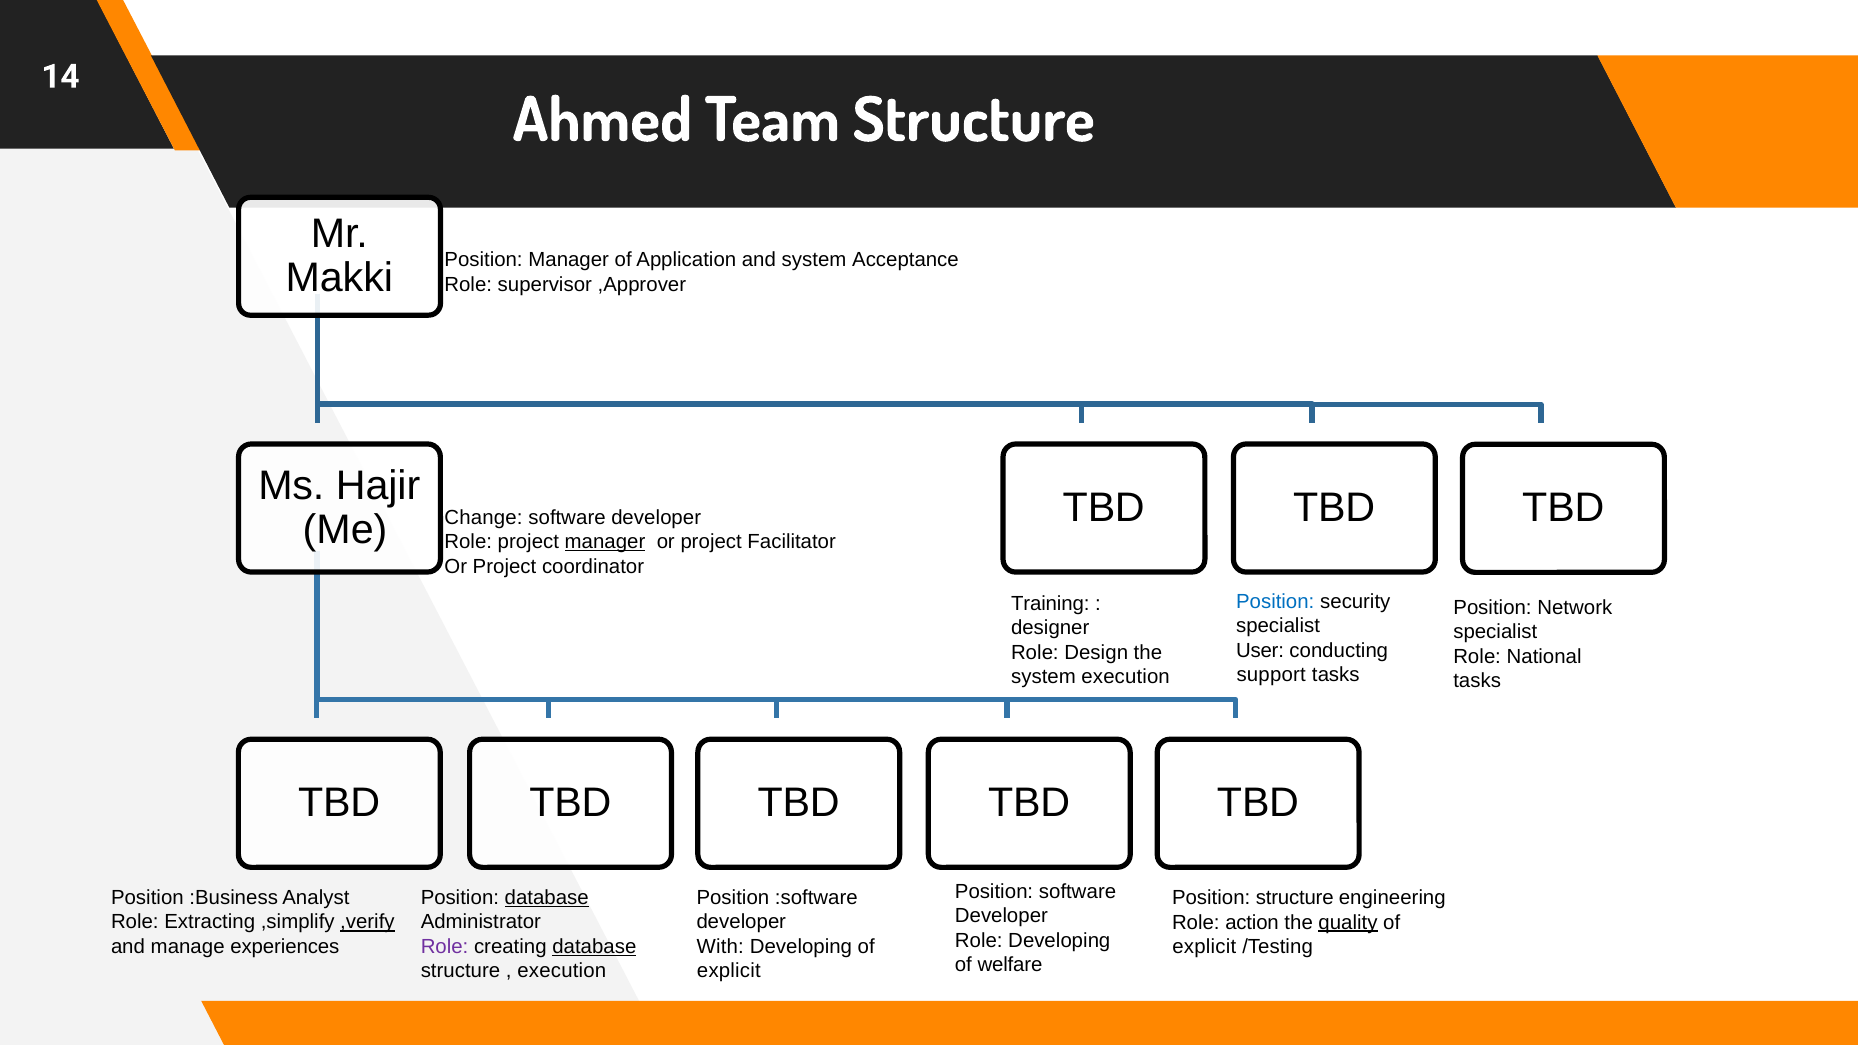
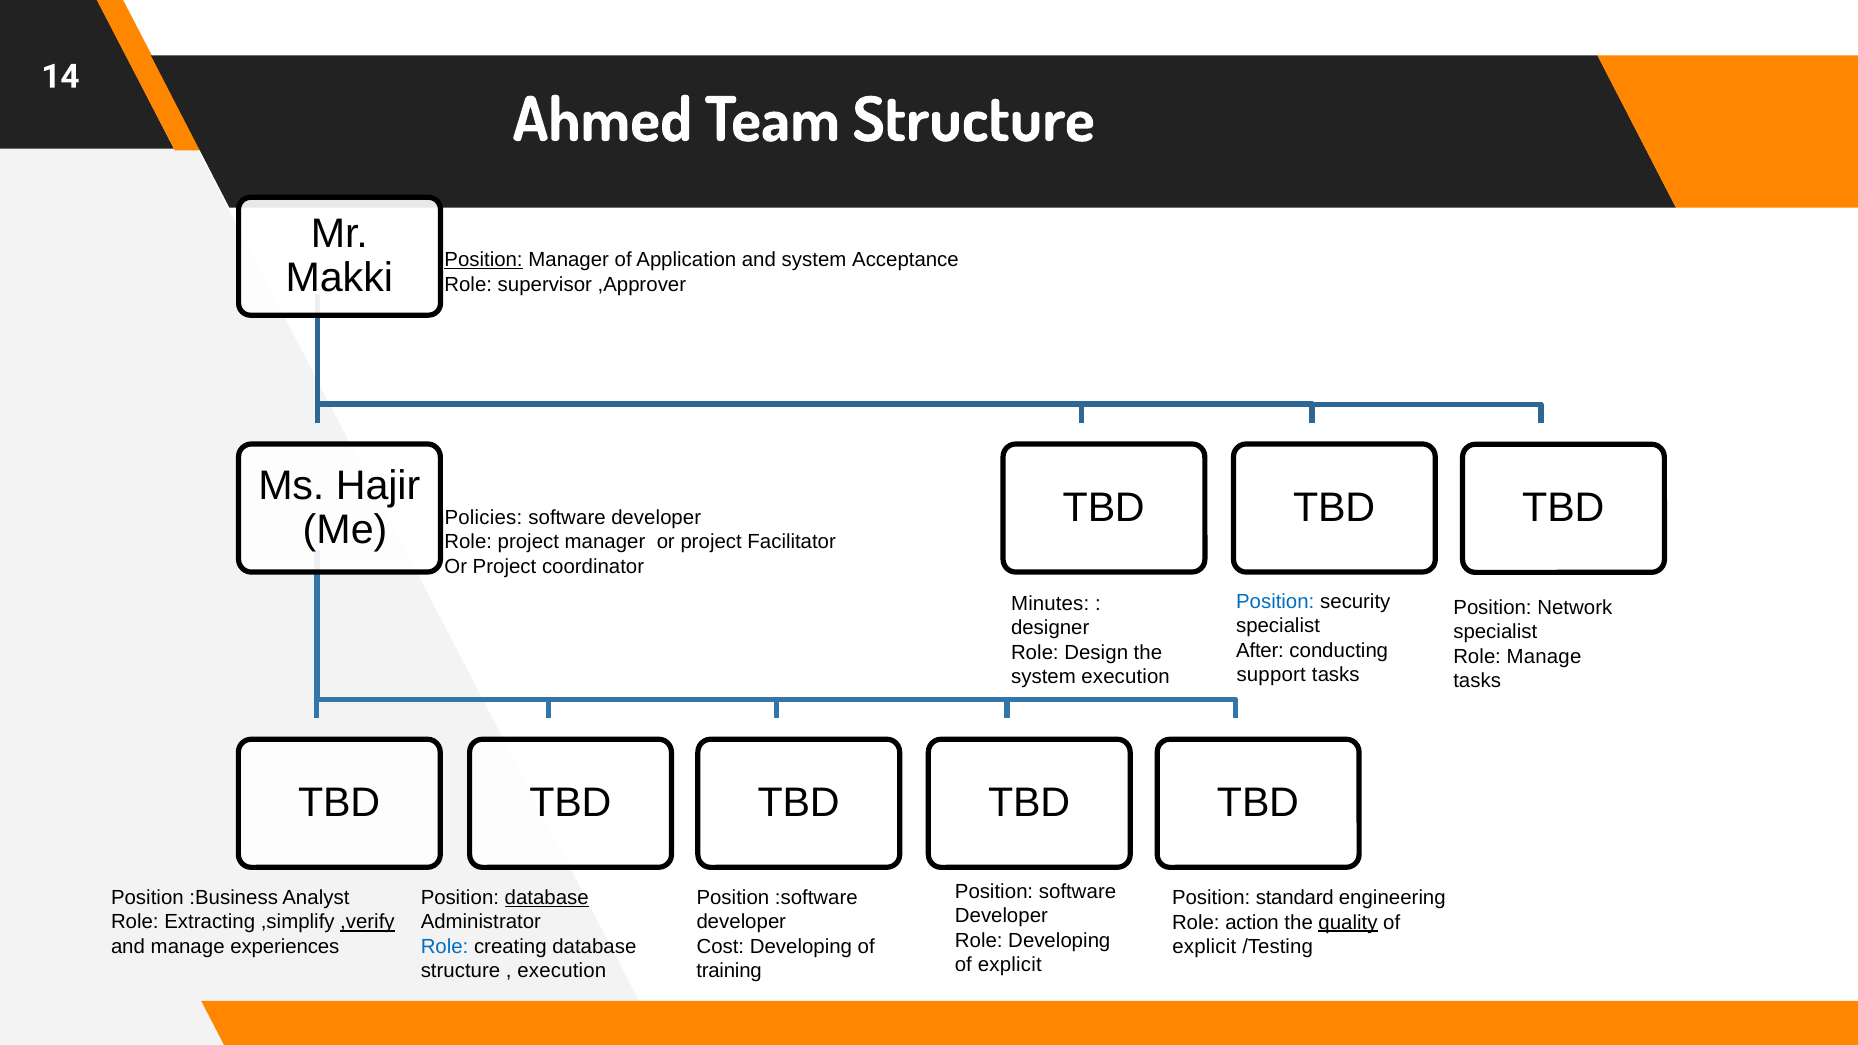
Position underline: none -> present (484, 260)
Change: Change -> Policies (483, 518)
manager underline: present -> none (605, 542)
Training: Training -> Minutes (1050, 604)
User: User -> After (1260, 651)
Role National: National -> Manage (1544, 657)
Position structure: structure -> standard (1295, 898)
Role colour: purple -> blue (445, 947)
database underline: present -> none (594, 947)
With: With -> Cost (720, 947)
welfare: welfare -> explicit (1010, 965)
explicit: explicit -> training (729, 971)
